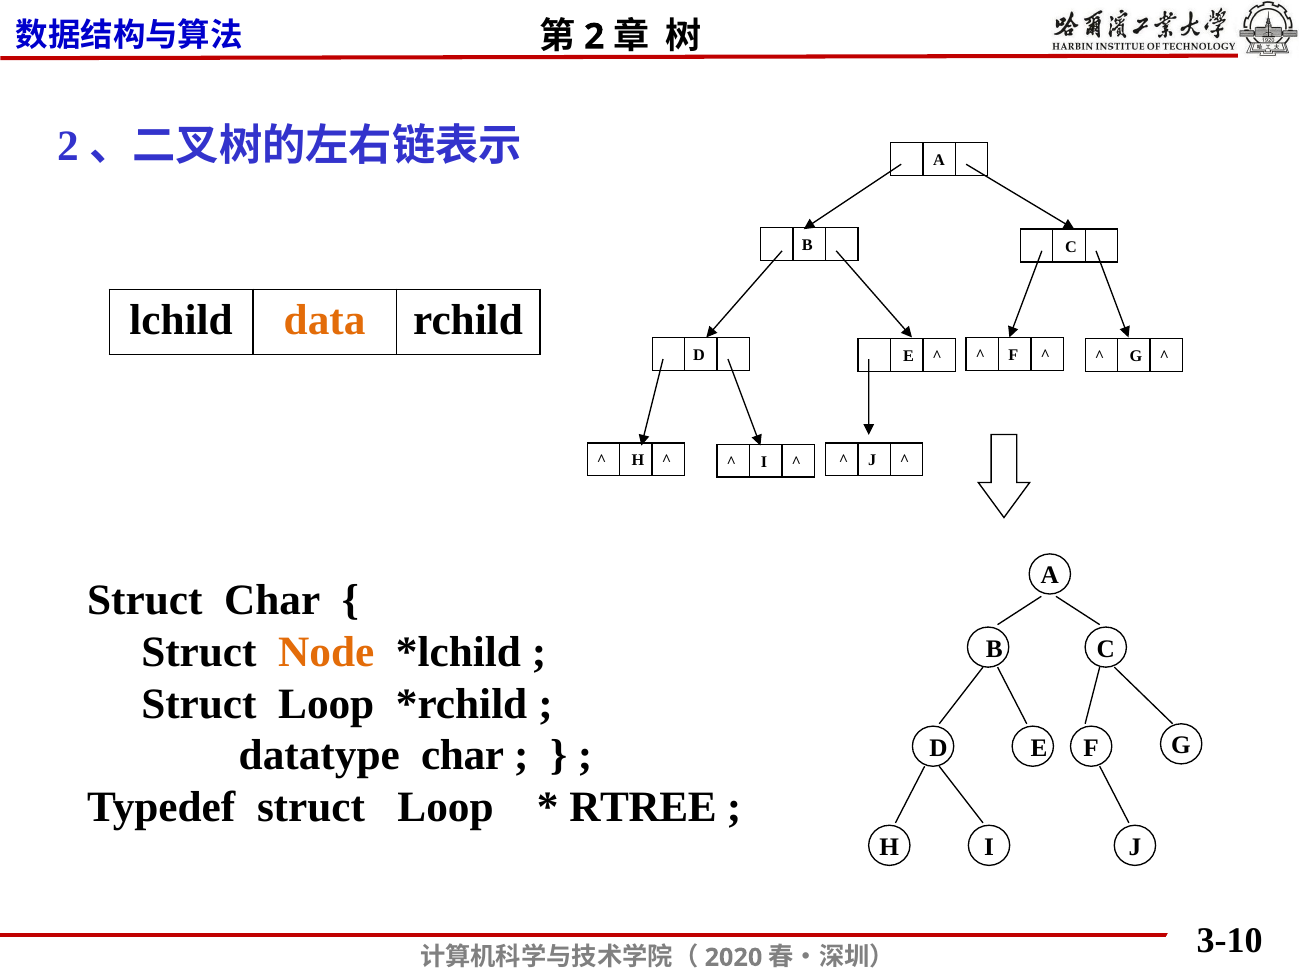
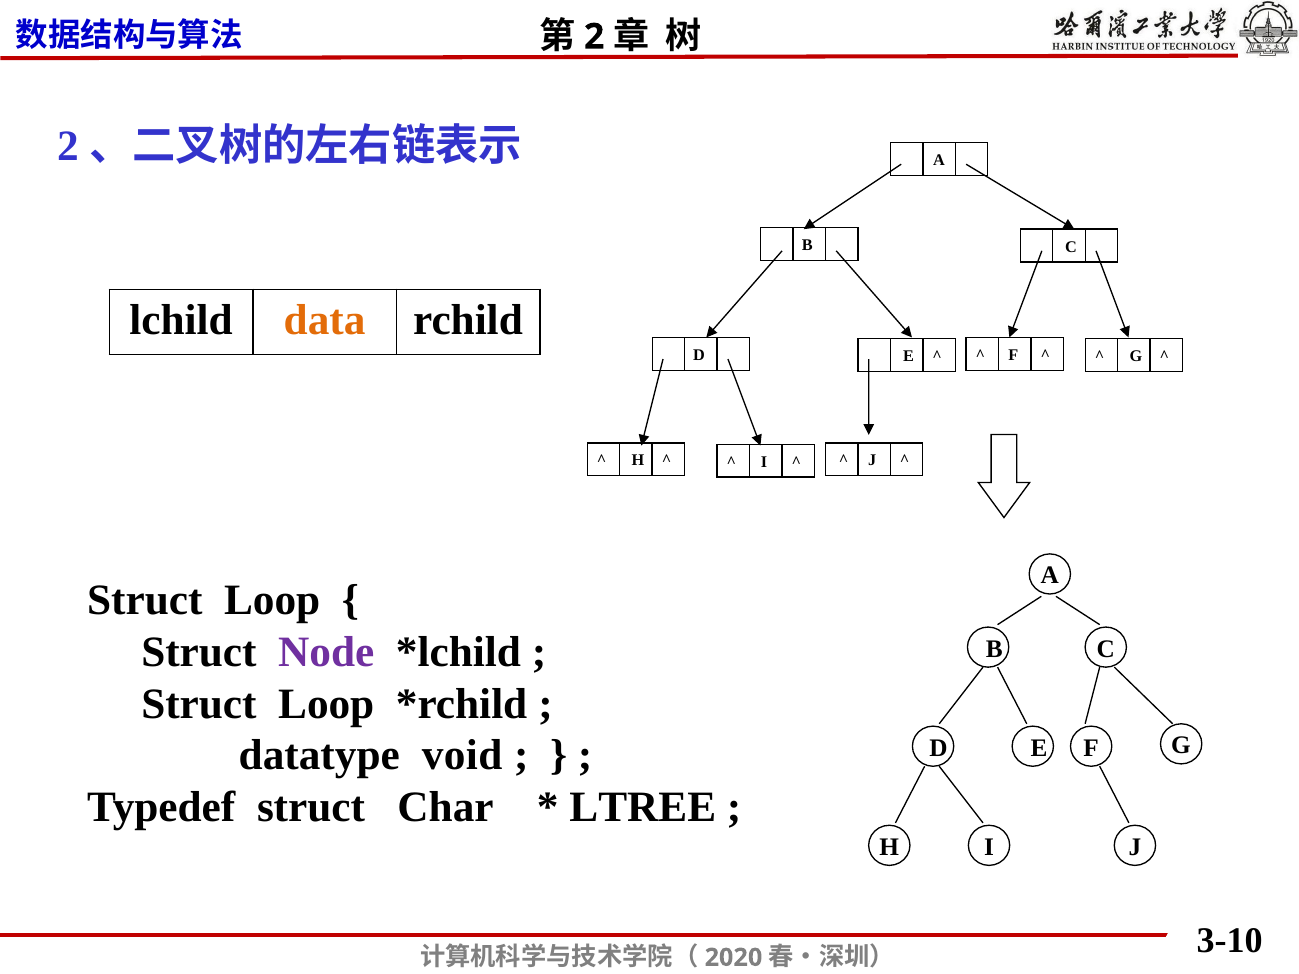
Char: Char -> Loop (272, 600)
Node colour: orange -> purple (326, 652)
datatype char: char -> void (462, 756)
Typedef struct Loop: Loop -> Char (446, 808)
RTREE: RTREE -> LTREE (643, 808)
